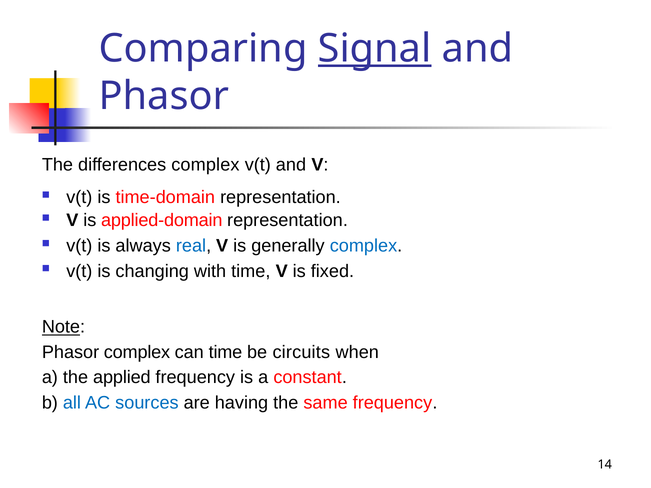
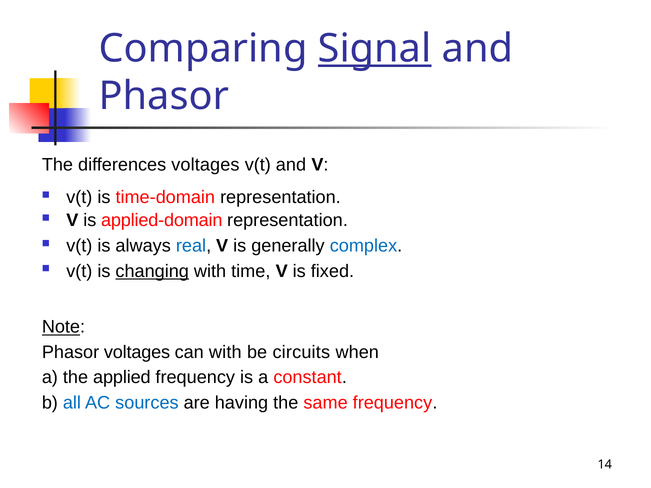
differences complex: complex -> voltages (205, 165)
changing underline: none -> present (152, 271)
Phasor complex: complex -> voltages (137, 352)
can time: time -> with (225, 352)
